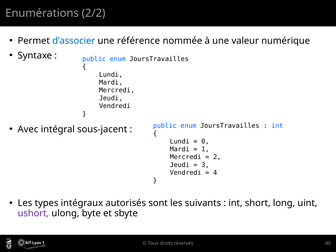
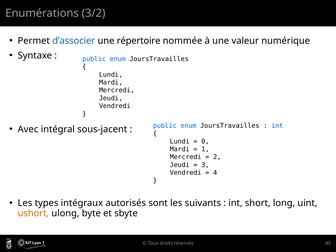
2/2: 2/2 -> 3/2 (94, 13)
référence: référence -> répertoire (139, 41)
ushort colour: purple -> orange (33, 213)
